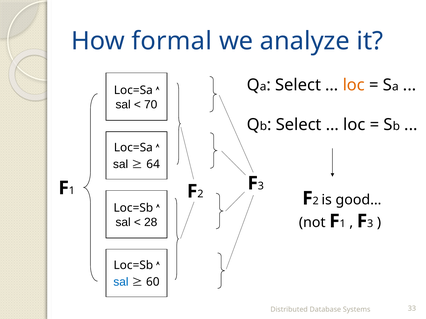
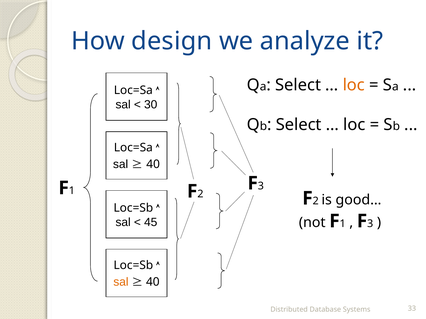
formal: formal -> design (172, 41)
70: 70 -> 30 (151, 105)
64: 64 -> 40 (153, 165)
28: 28 -> 45 (151, 222)
sal colour: blue -> orange (121, 282)
60: 60 -> 40 (153, 282)
